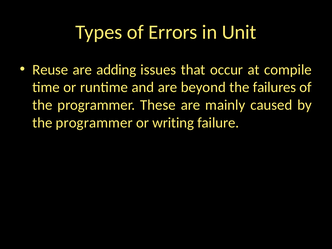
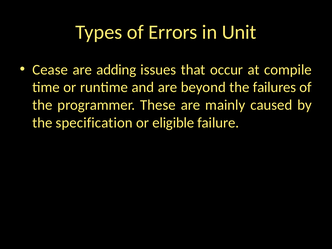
Reuse: Reuse -> Cease (50, 70)
programmer: programmer -> specification (94, 123)
writing: writing -> eligible (173, 123)
